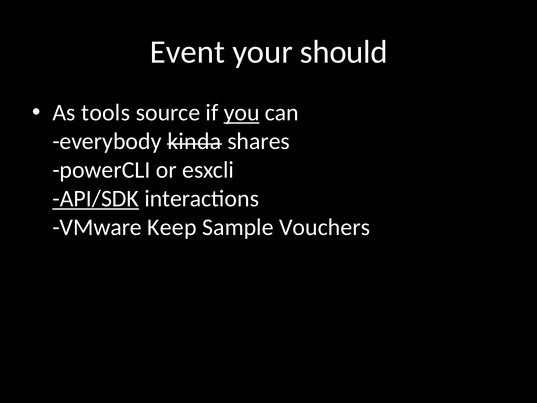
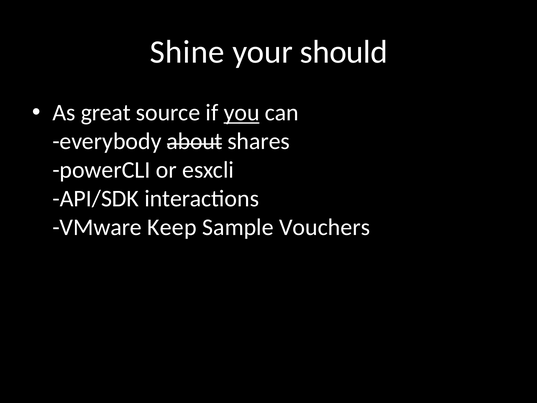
Event: Event -> Shine (187, 52)
tools: tools -> great (106, 113)
kinda: kinda -> about (195, 141)
API/SDK underline: present -> none (96, 199)
